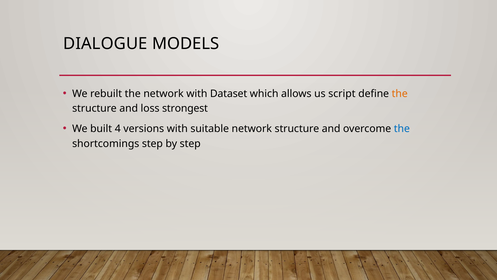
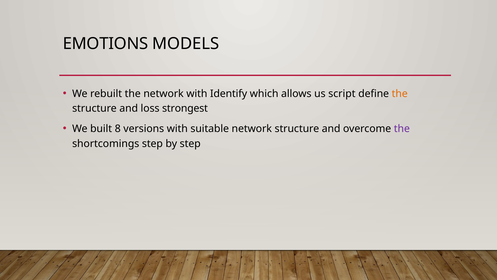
DIALOGUE: DIALOGUE -> EMOTIONS (105, 44)
Dataset: Dataset -> Identify (229, 93)
4: 4 -> 8 (118, 128)
the colour: blue -> purple (402, 128)
